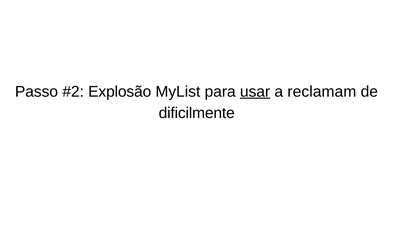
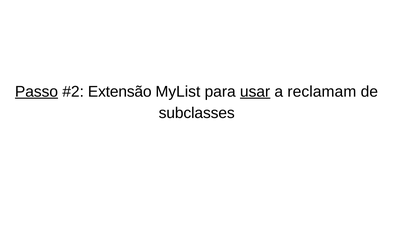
Passo underline: none -> present (36, 92)
Explosão: Explosão -> Extensão (120, 92)
dificilmente: dificilmente -> subclasses (197, 113)
